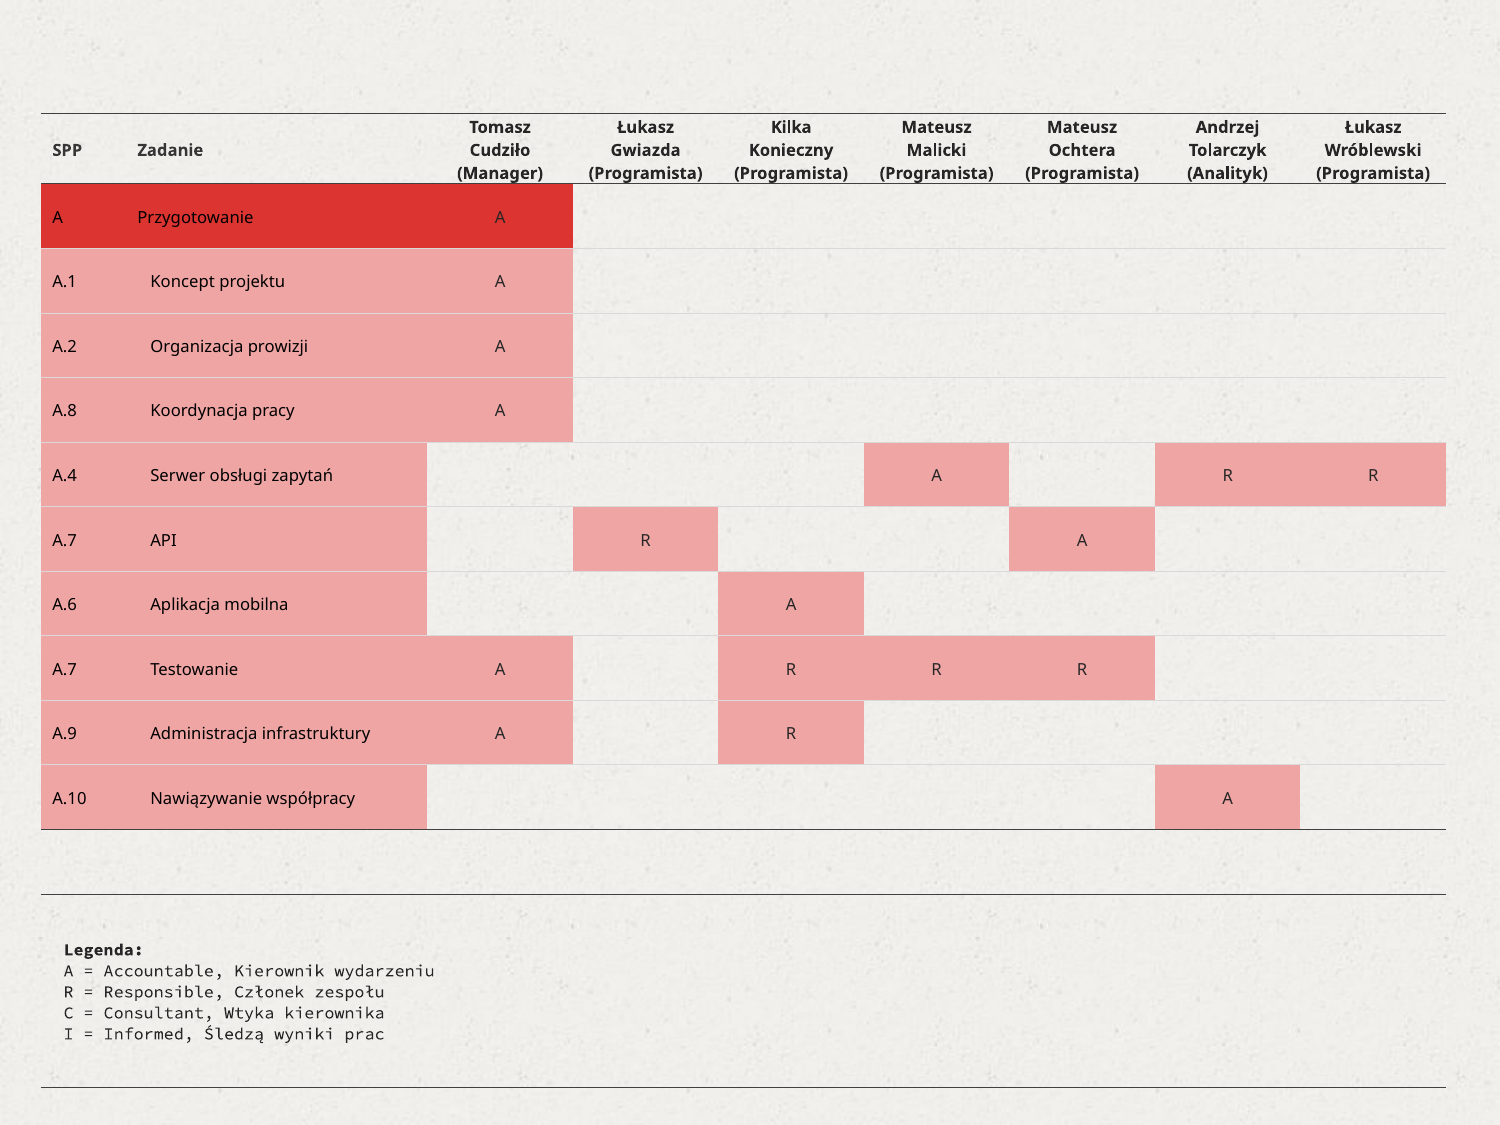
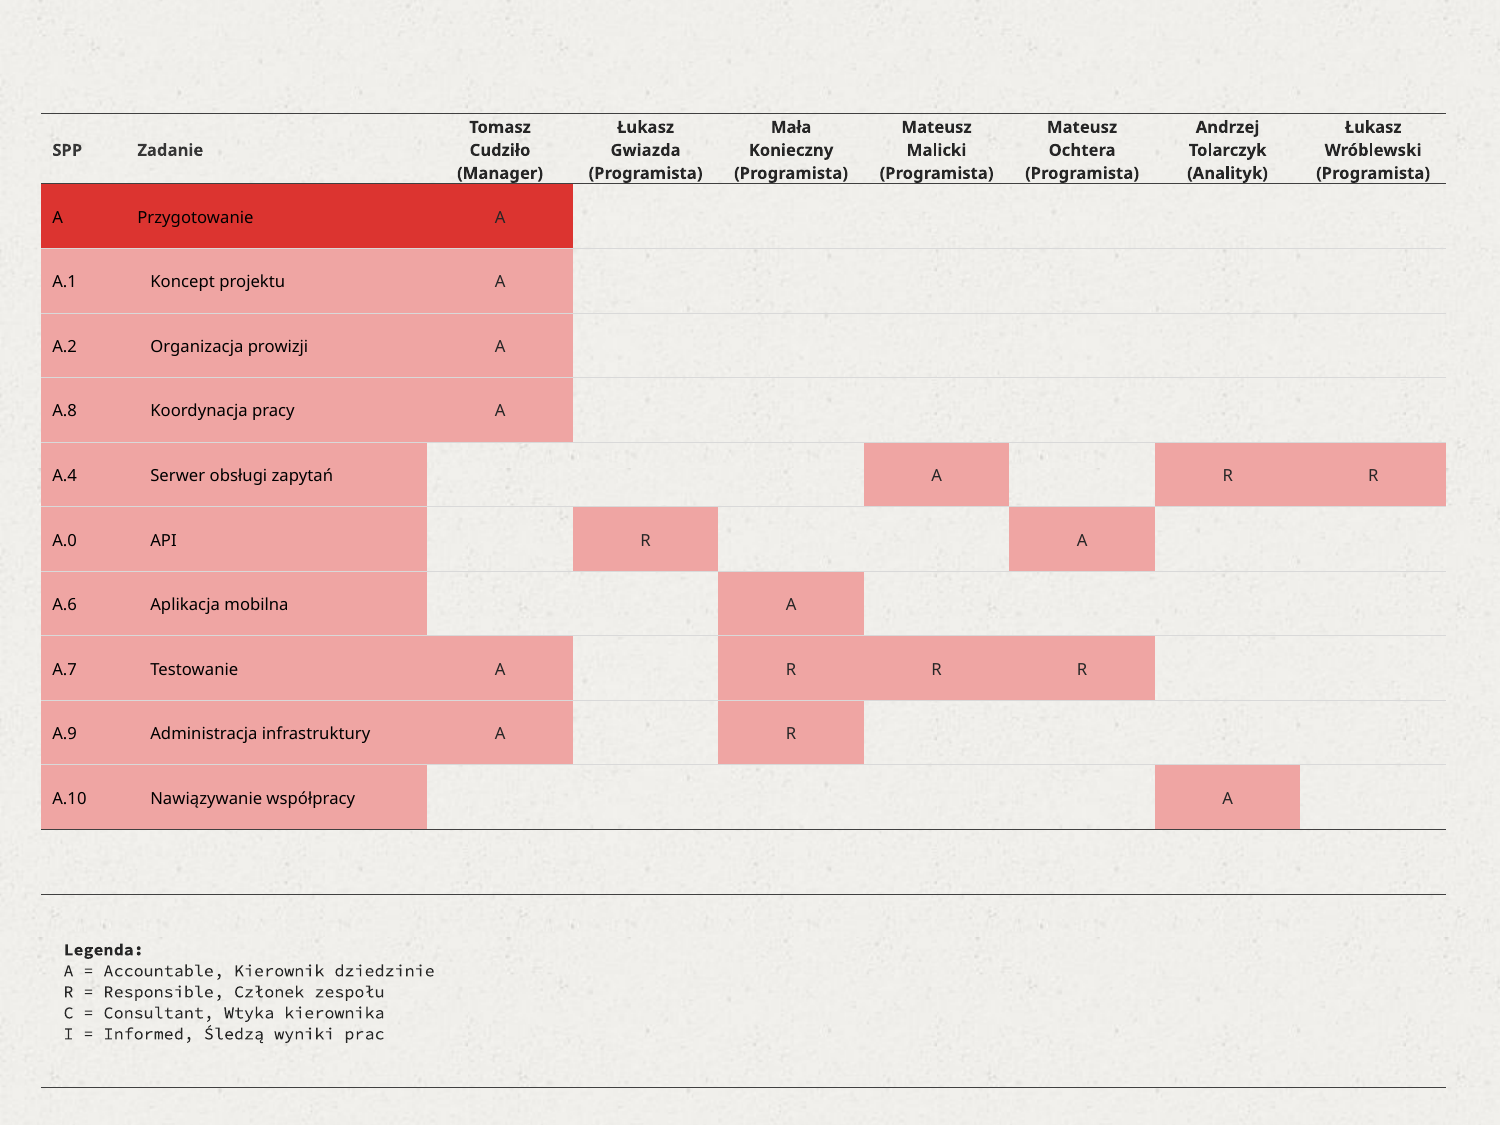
Kilka: Kilka -> Mała (791, 127)
A.7: A.7 -> A.0 (65, 541)
wydarzeniu: wydarzeniu -> dziedzinie (385, 971)
